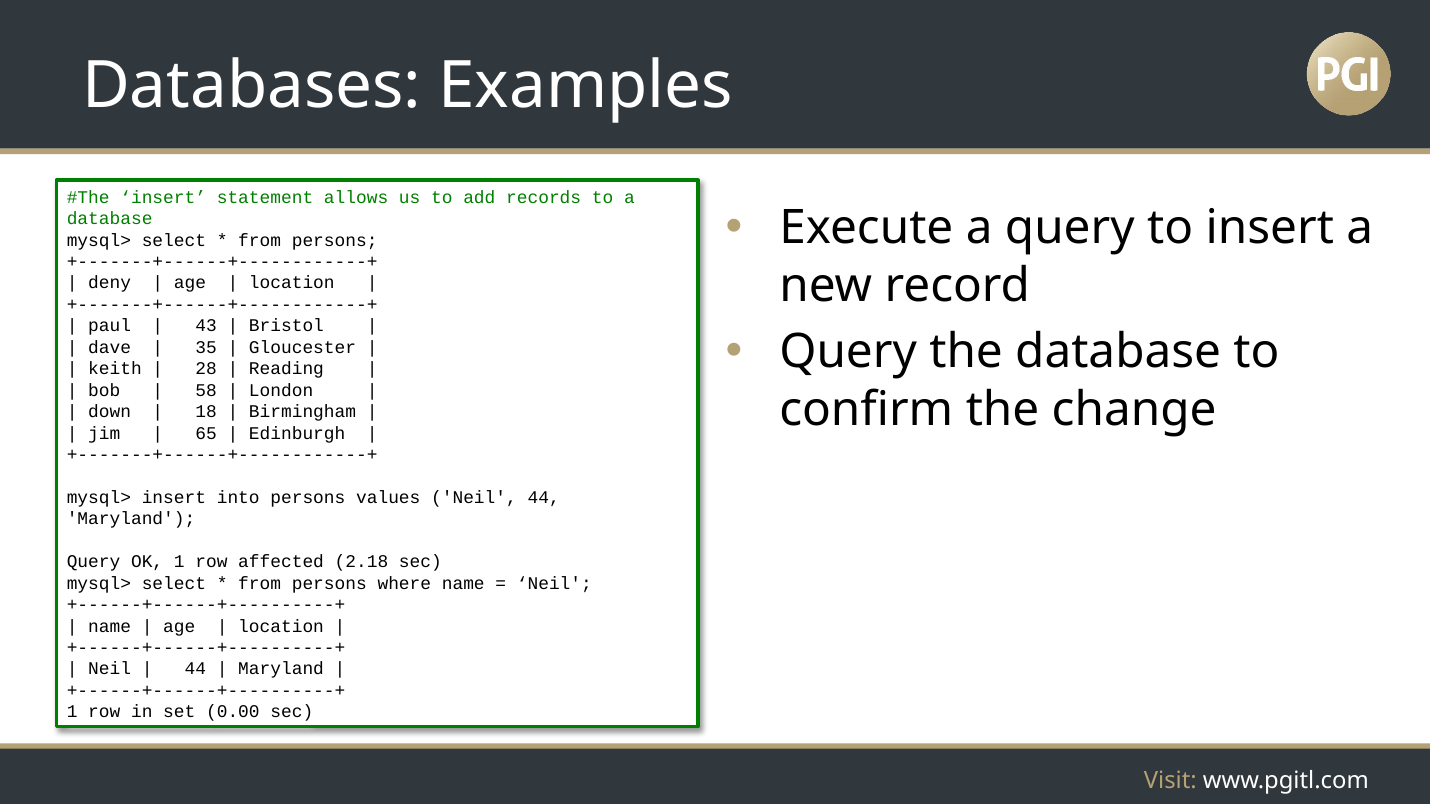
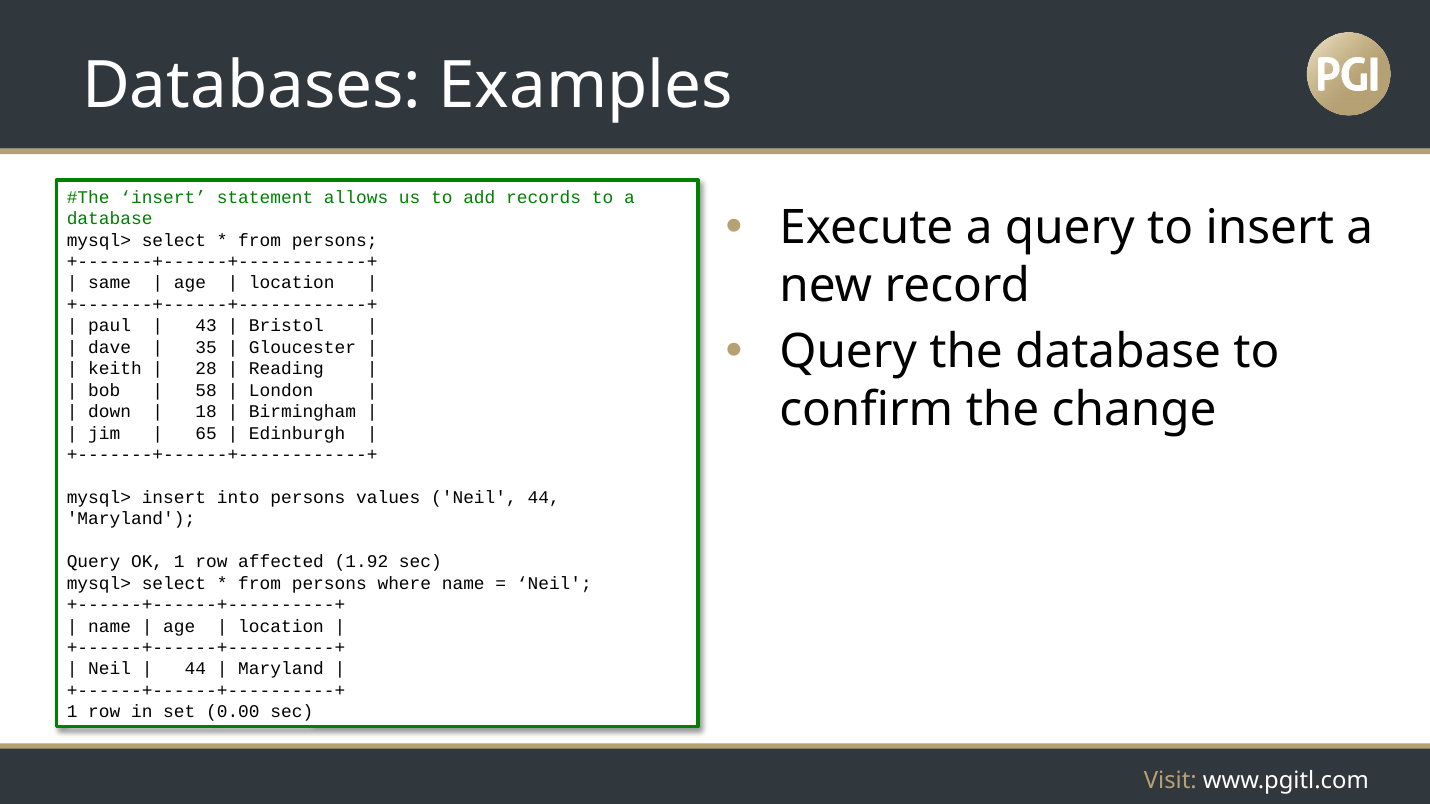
deny: deny -> same (110, 283)
2.18: 2.18 -> 1.92 (361, 562)
